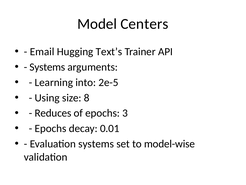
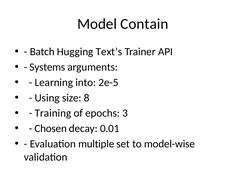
Centers: Centers -> Contain (144, 24)
Email: Email -> Batch (42, 52)
Reduces: Reduces -> Training (53, 113)
Epochs: Epochs -> Chosen (51, 128)
Evaluation systems: systems -> multiple (96, 143)
